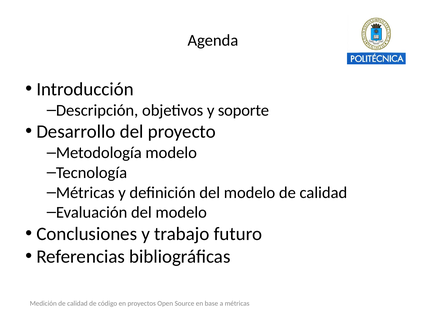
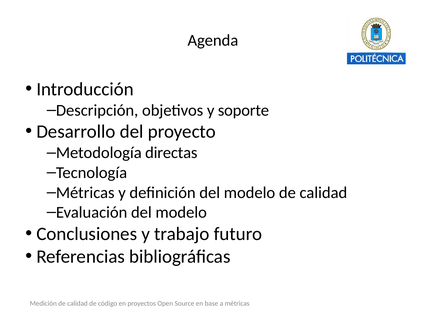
Metodología modelo: modelo -> directas (171, 153)
